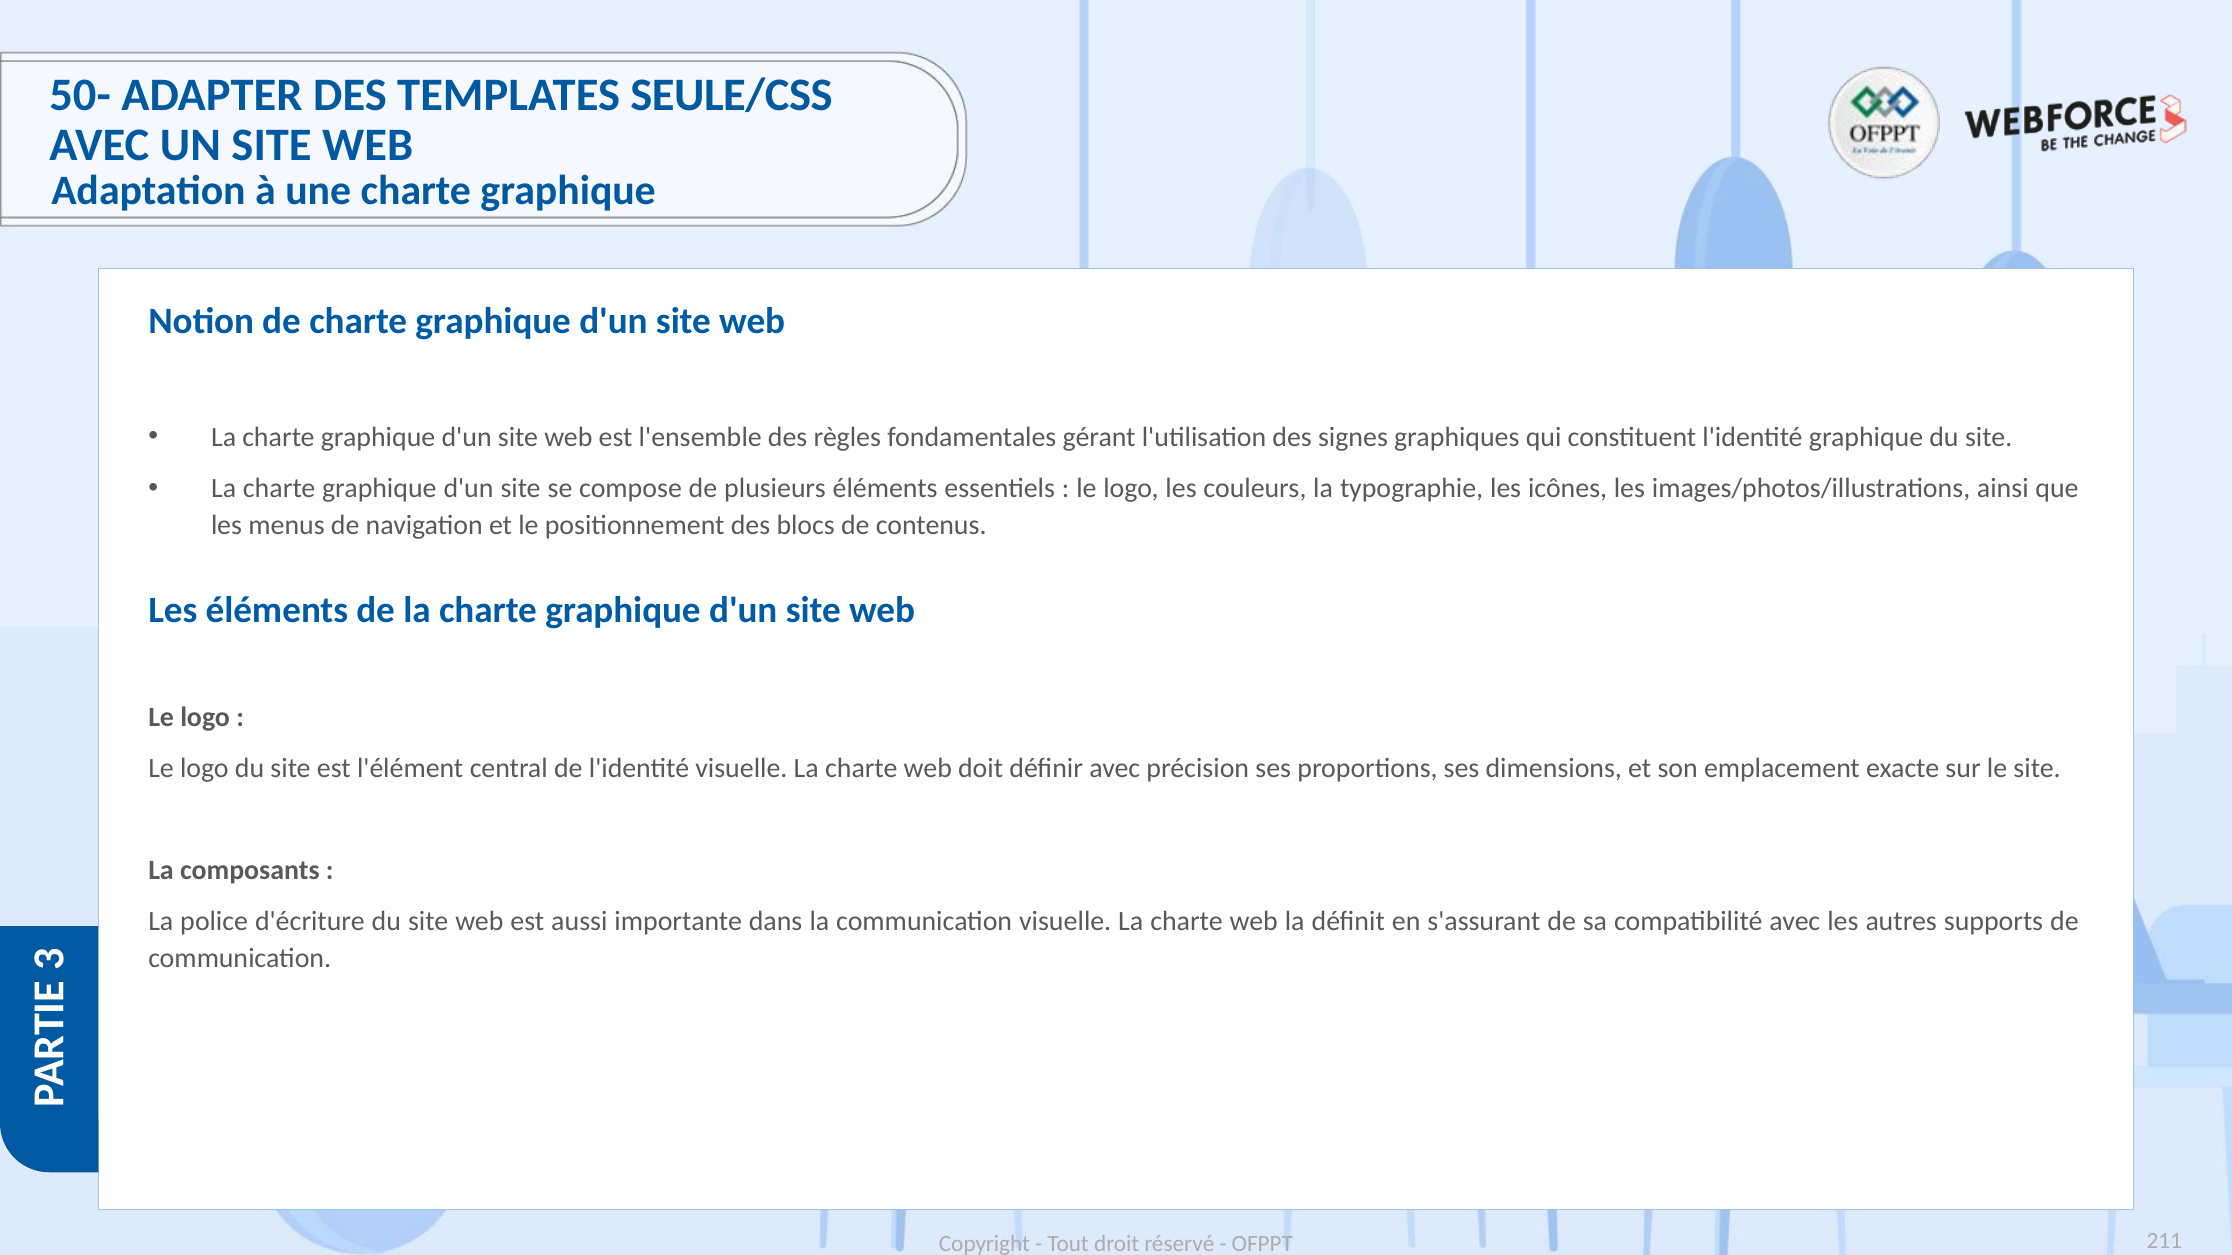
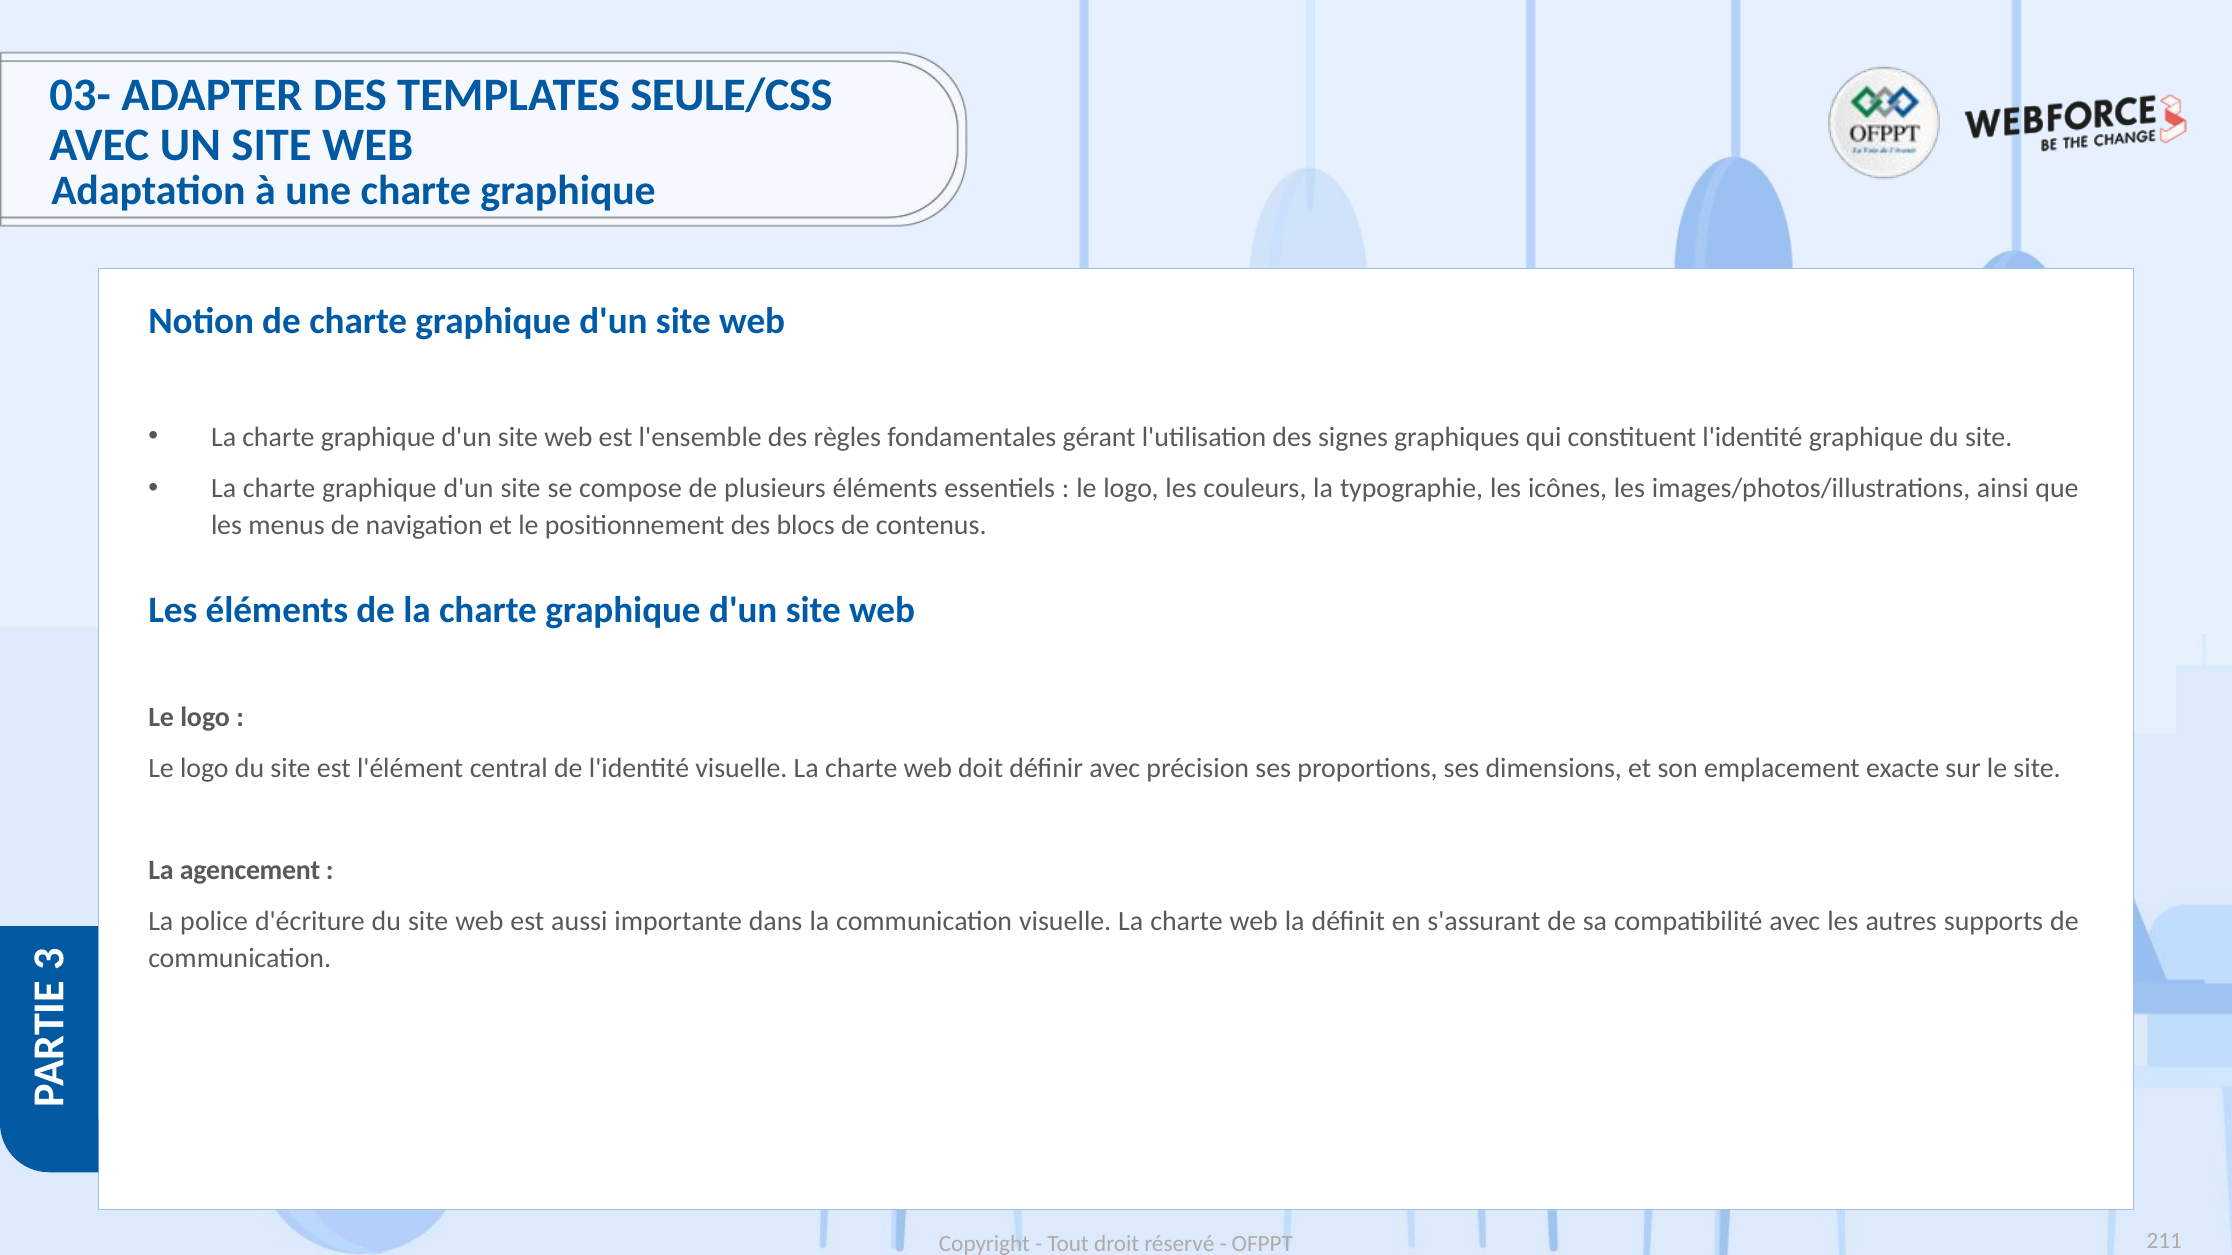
50-: 50- -> 03- (80, 95)
composants: composants -> agencement (250, 871)
